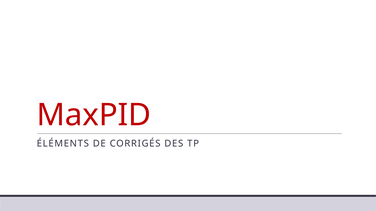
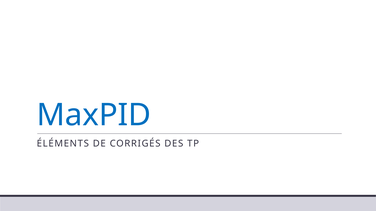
MaxPID colour: red -> blue (94, 115)
